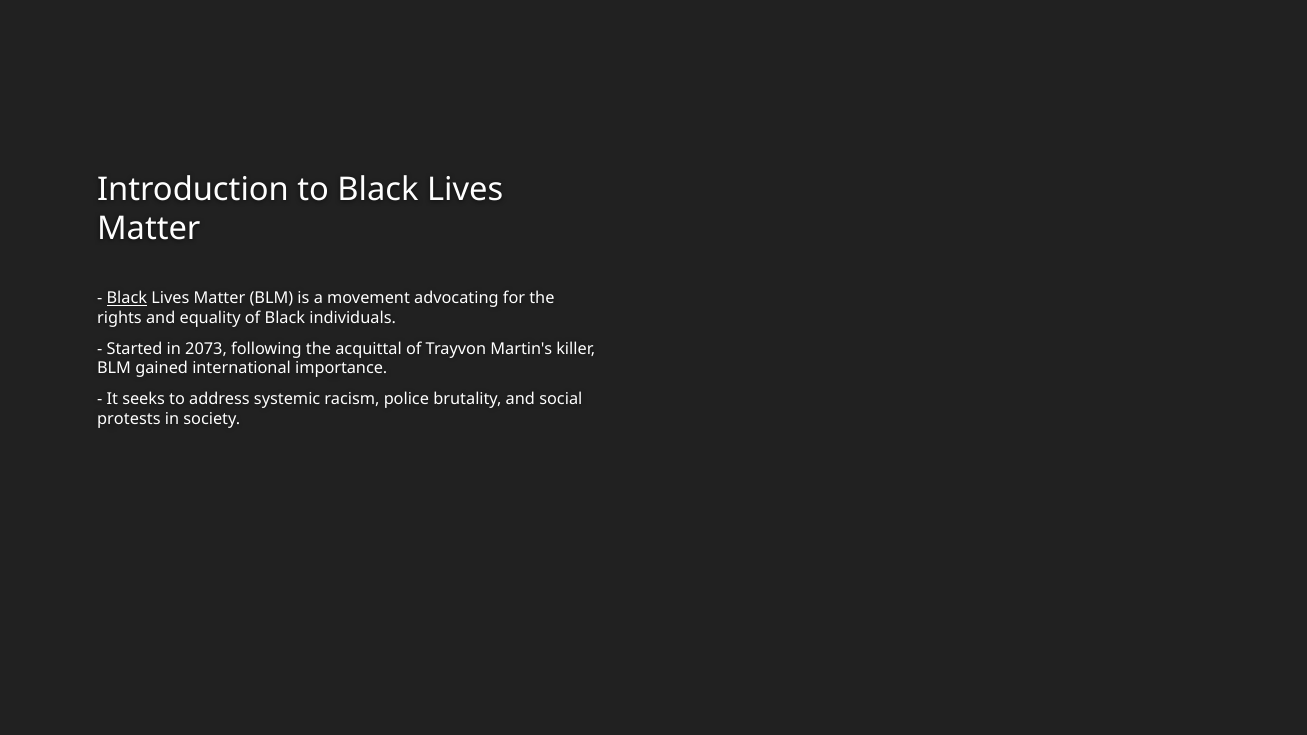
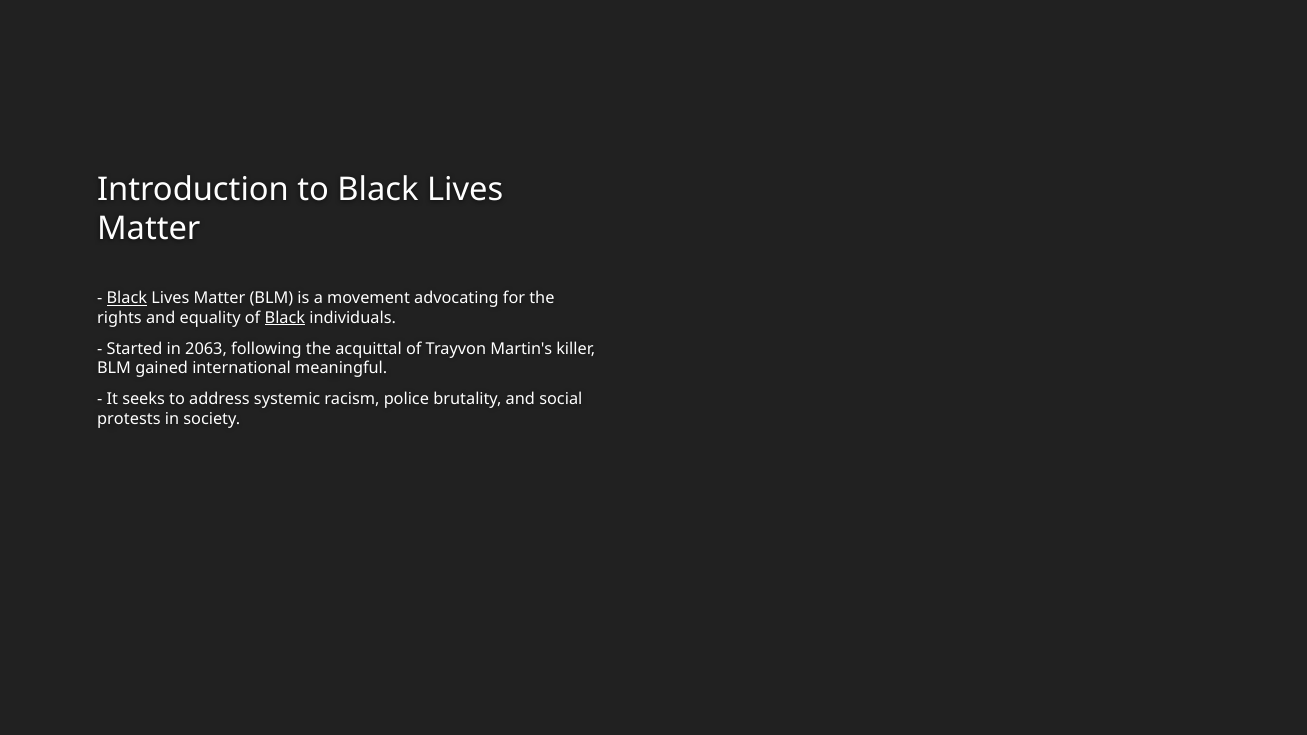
Black underline: none -> present (285, 318)
2073: 2073 -> 2063 (206, 349)
importance: importance -> meaningful (341, 369)
